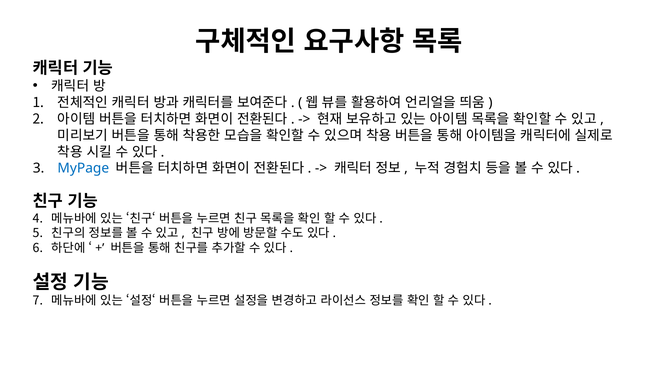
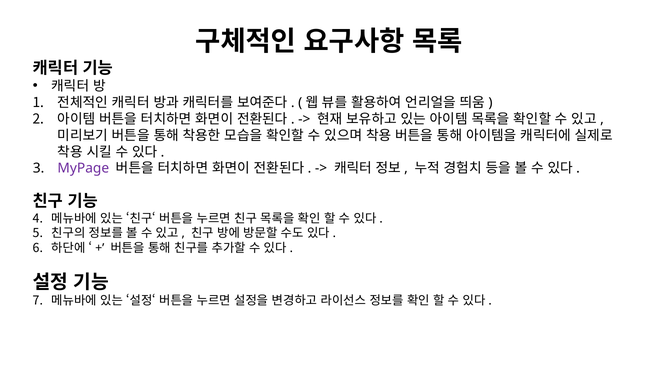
MyPage colour: blue -> purple (83, 169)
